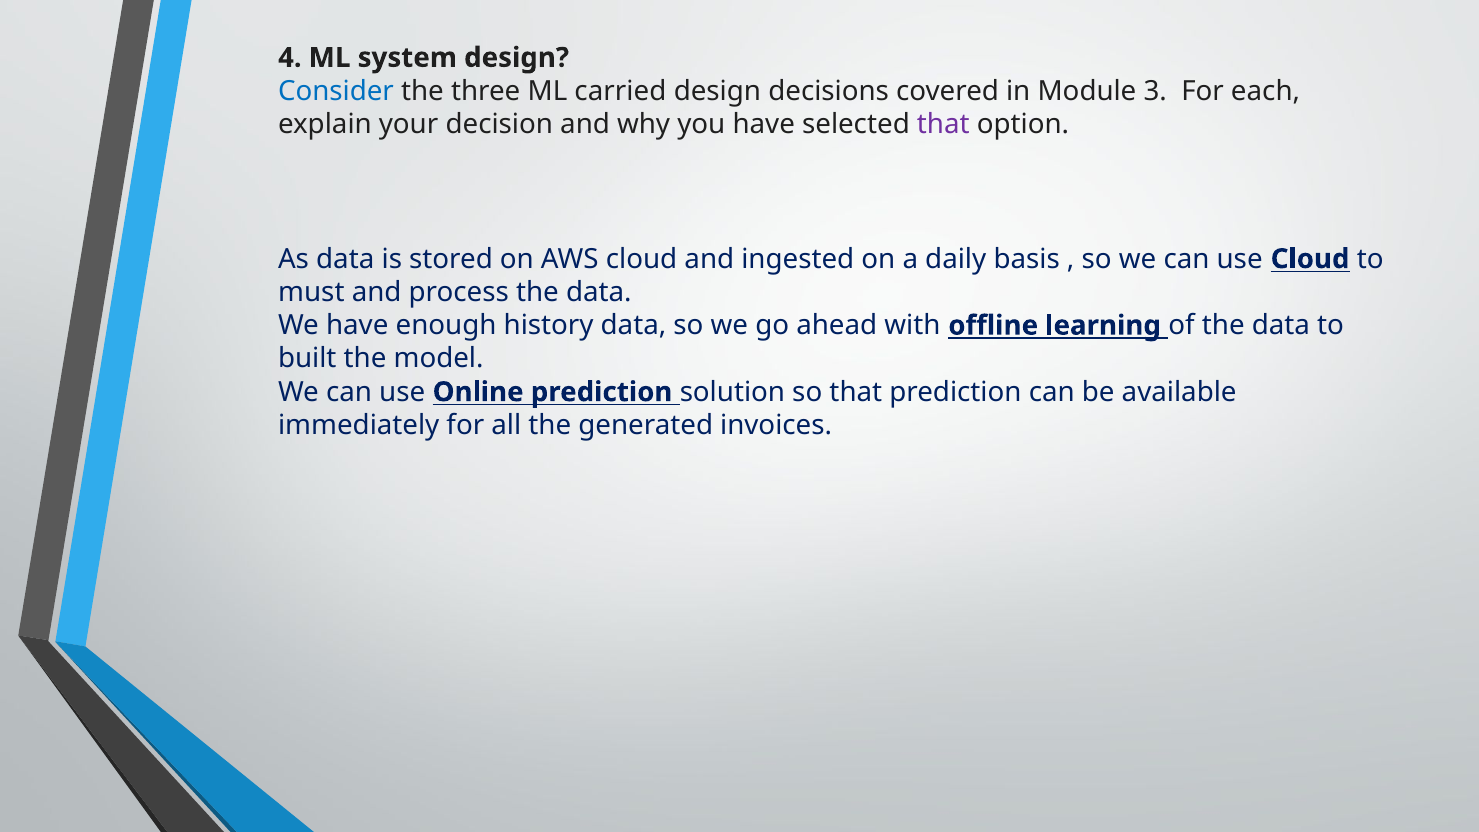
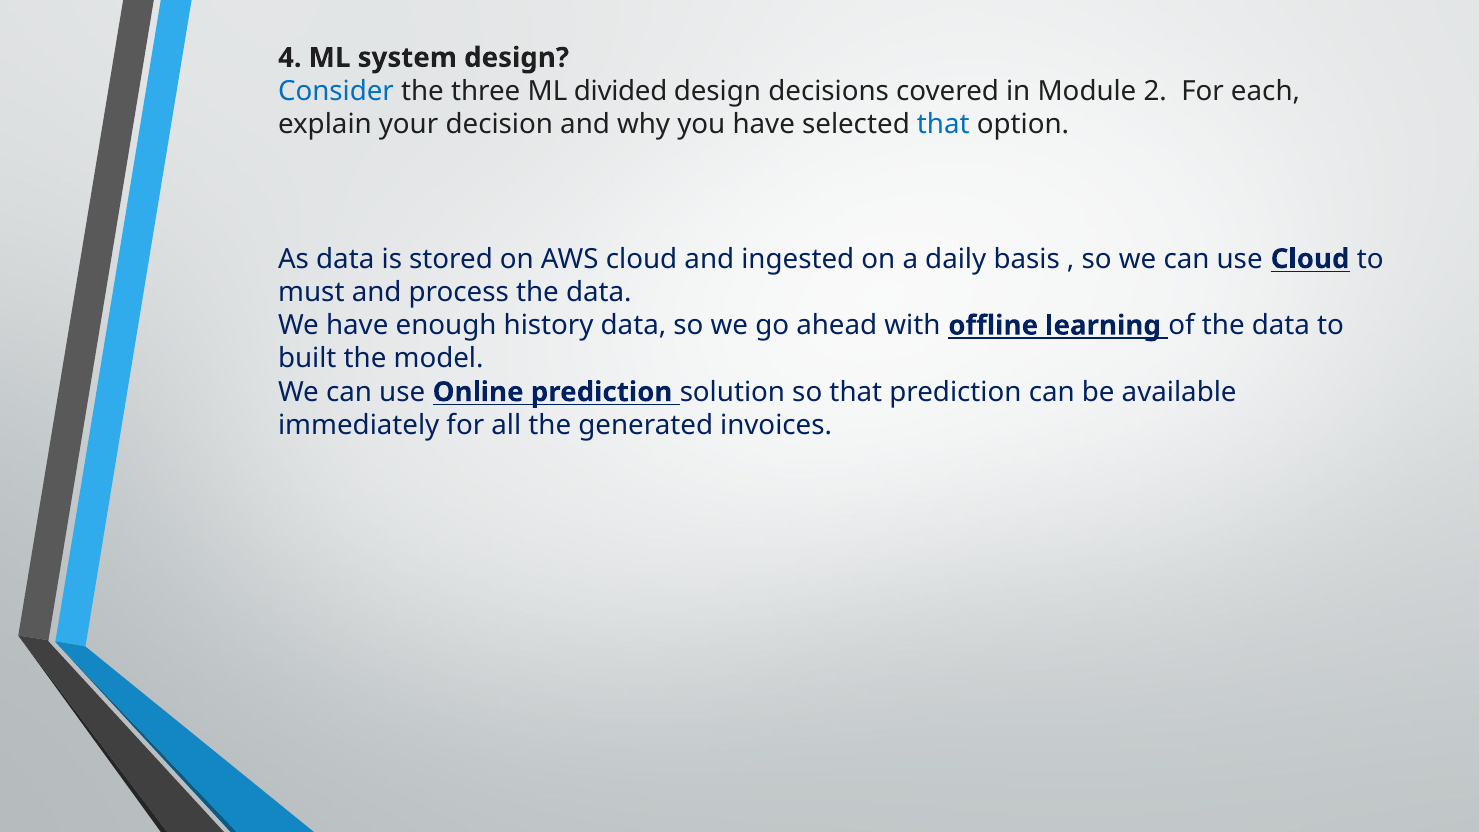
carried: carried -> divided (621, 91)
3: 3 -> 2 (1155, 91)
that colour: purple -> blue (943, 124)
